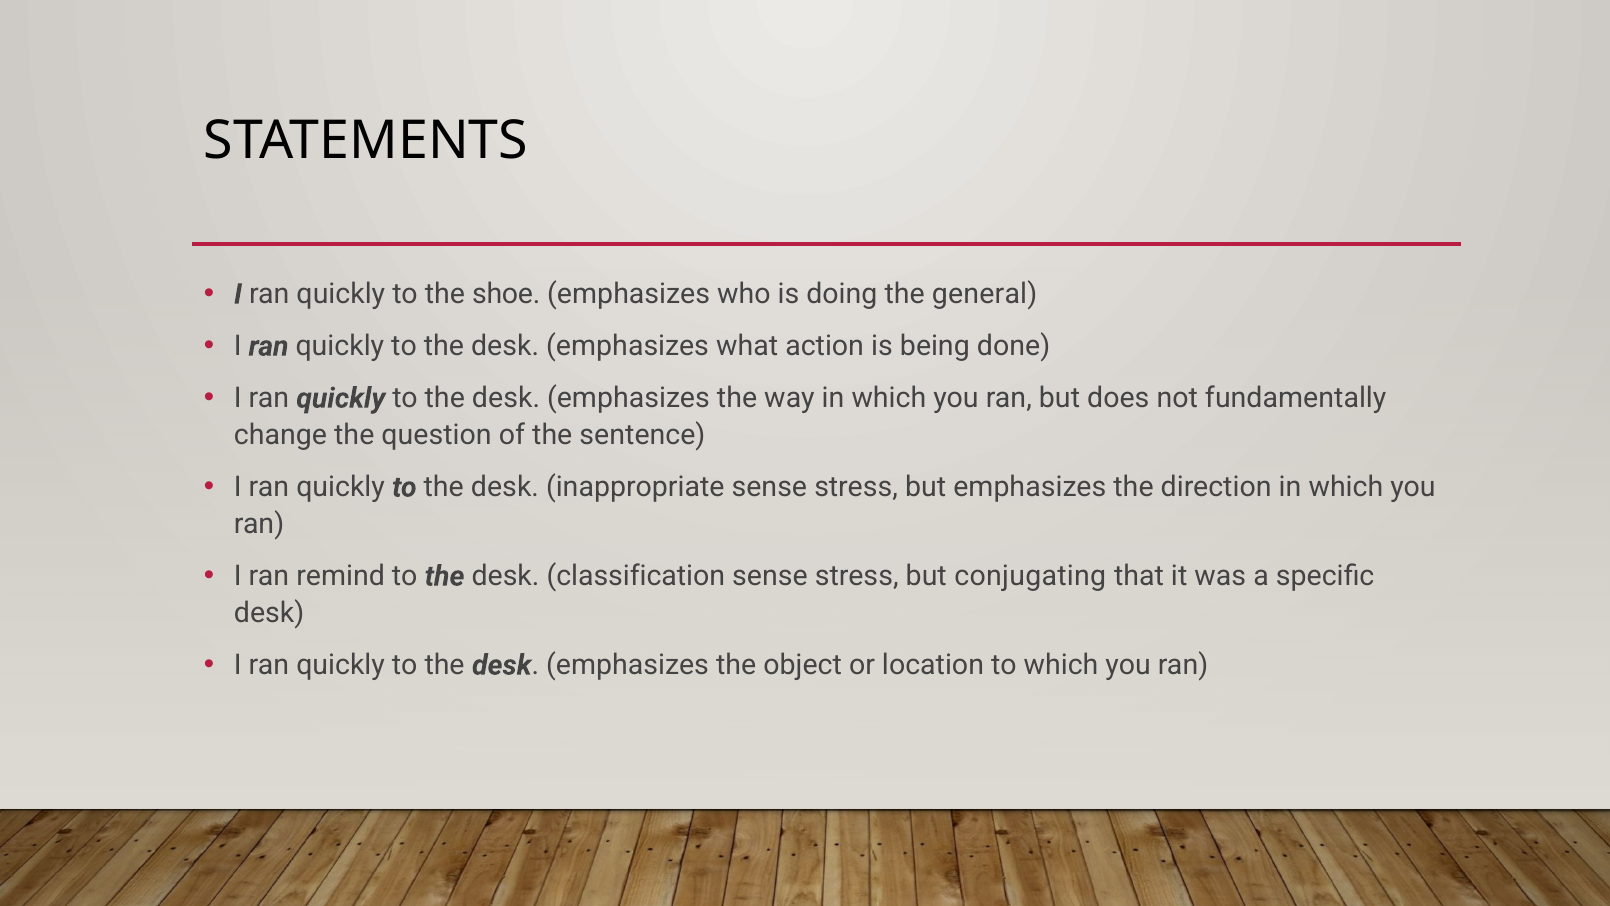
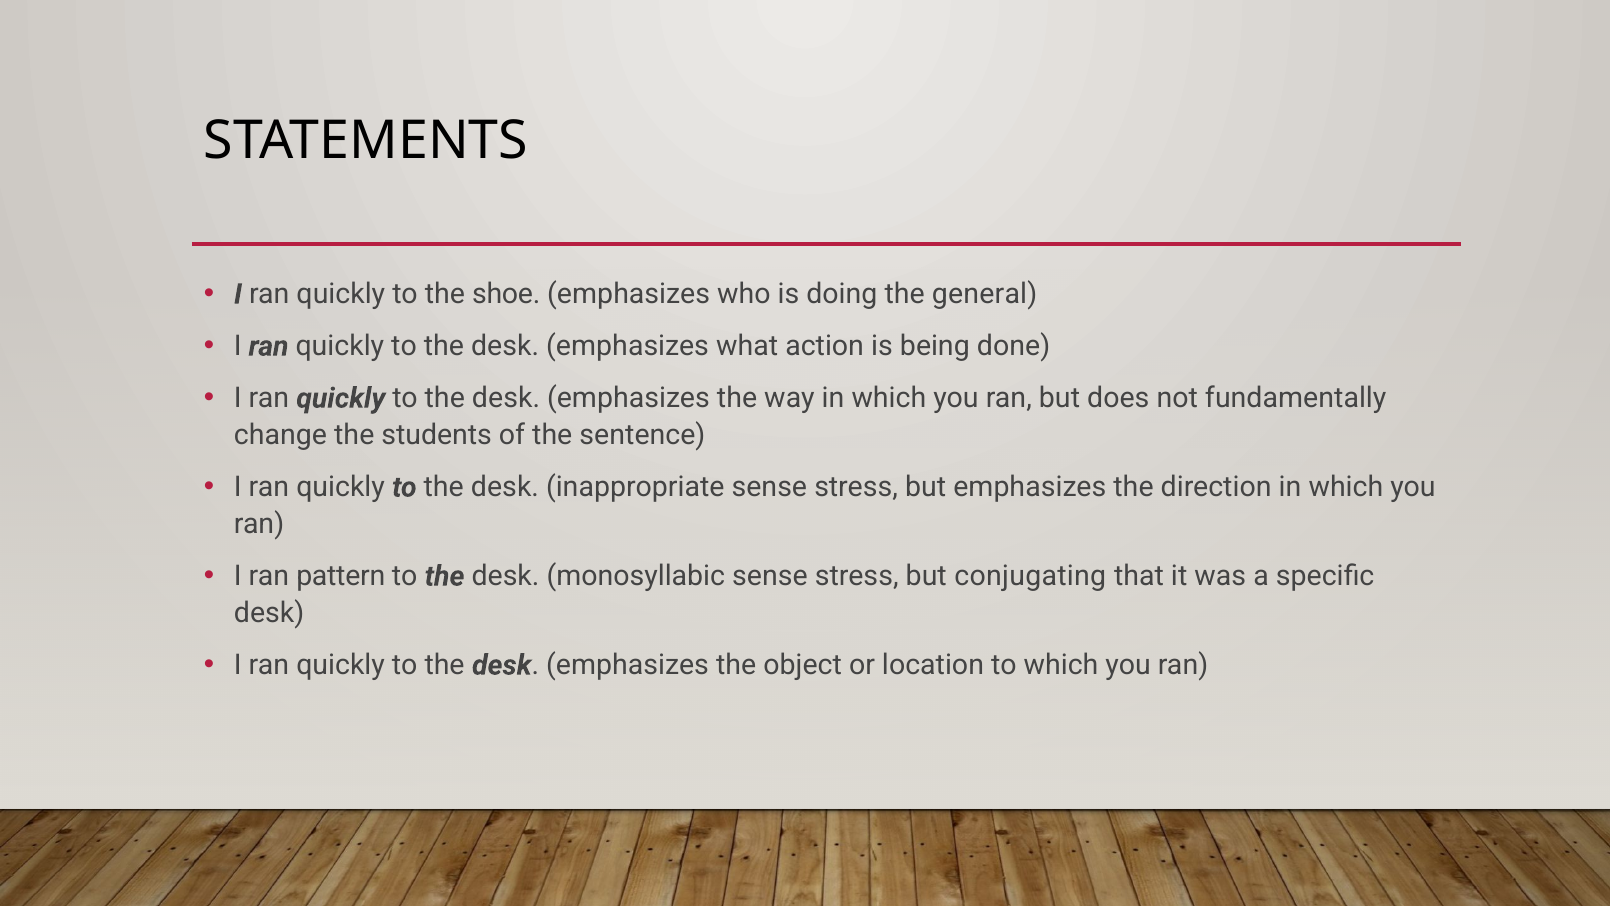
question: question -> students (437, 435)
remind: remind -> pattern (341, 576)
classification: classification -> monosyllabic (636, 576)
